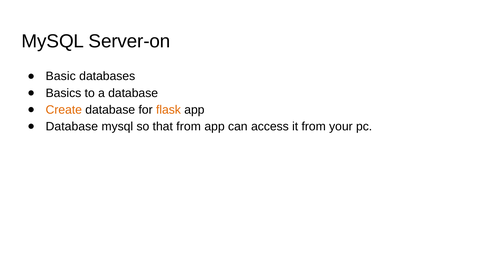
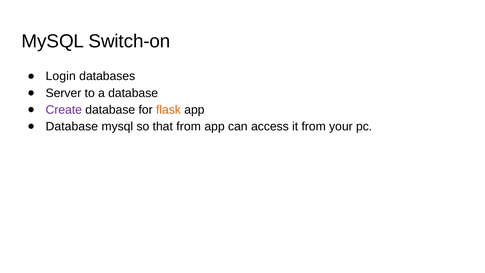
Server-on: Server-on -> Switch-on (129, 41)
Basic: Basic -> Login (61, 76)
Basics: Basics -> Server (63, 93)
Create colour: orange -> purple (64, 110)
